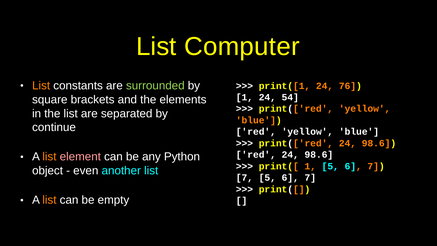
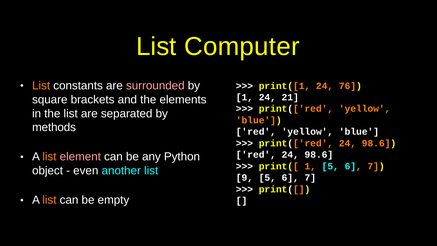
surrounded colour: light green -> pink (155, 86)
54: 54 -> 21 (290, 97)
continue: continue -> methods (54, 127)
7: 7 -> 9 (244, 178)
